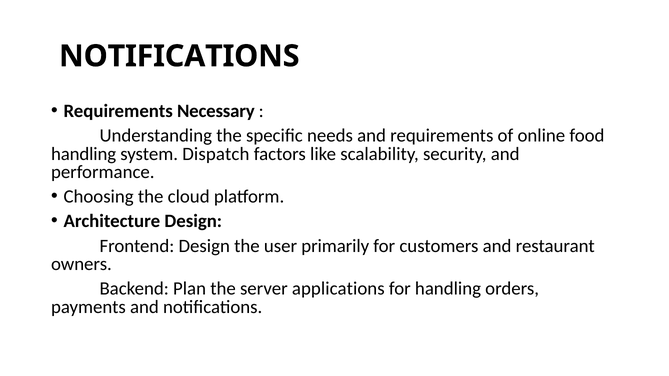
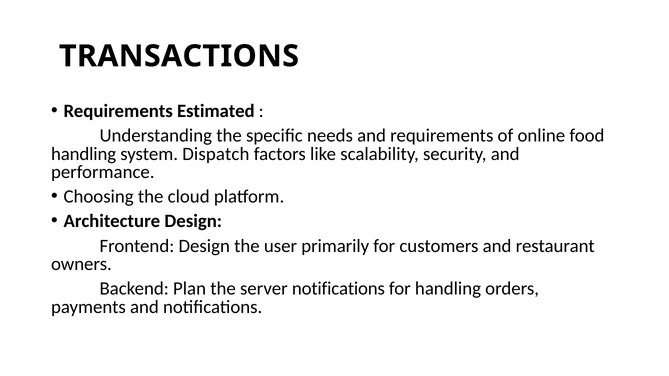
NOTIFICATIONS: NOTIFICATIONS -> TRANSACTIONS (179, 56)
Necessary: Necessary -> Estimated (216, 111)
server applications: applications -> notifications (338, 289)
